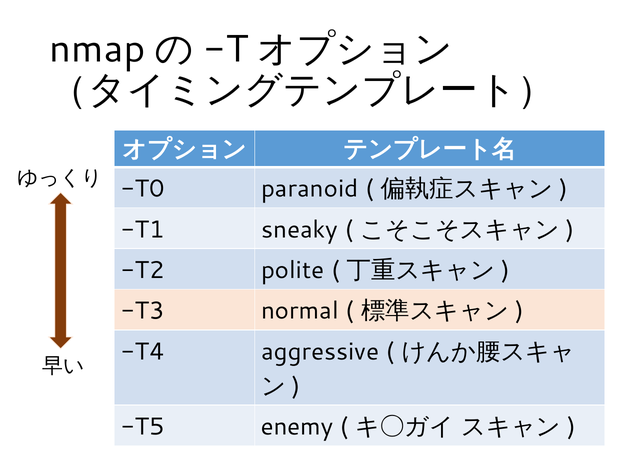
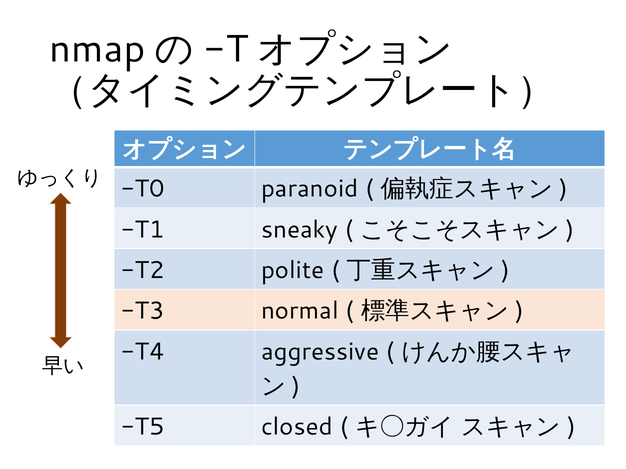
enemy: enemy -> closed (297, 427)
